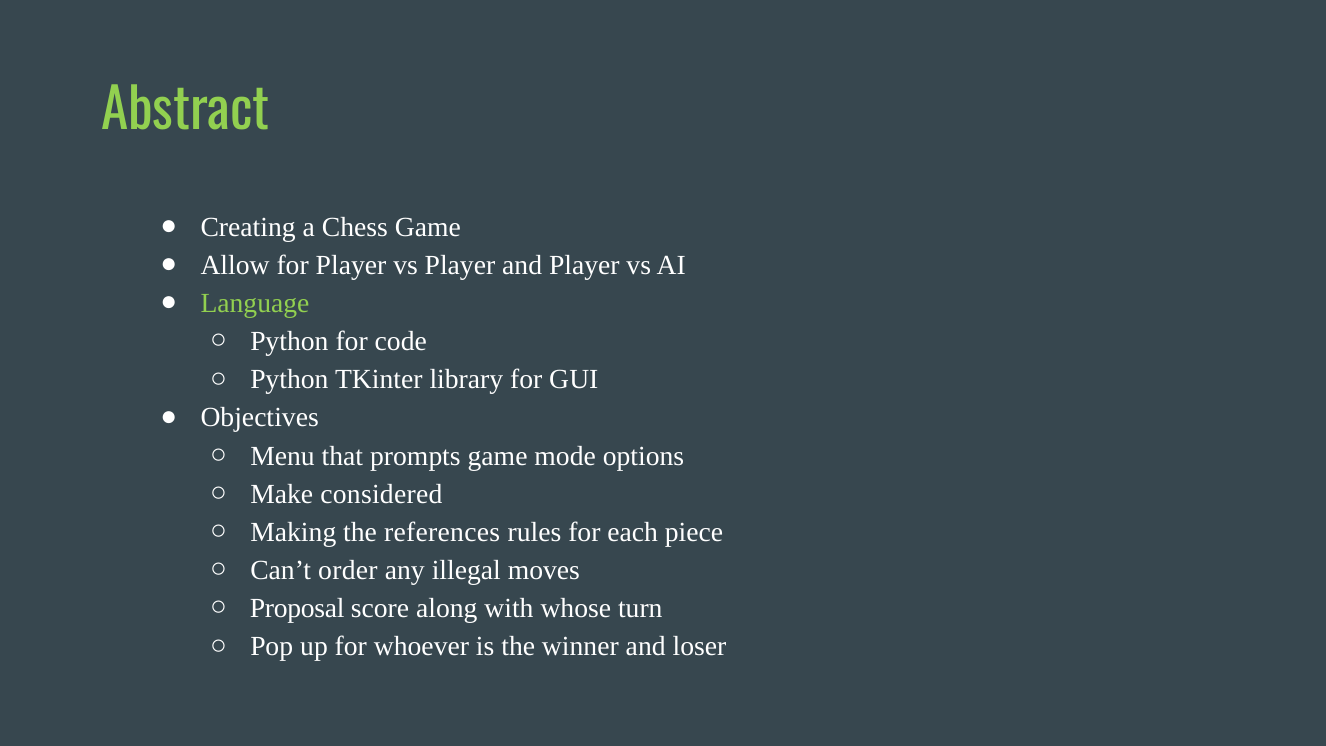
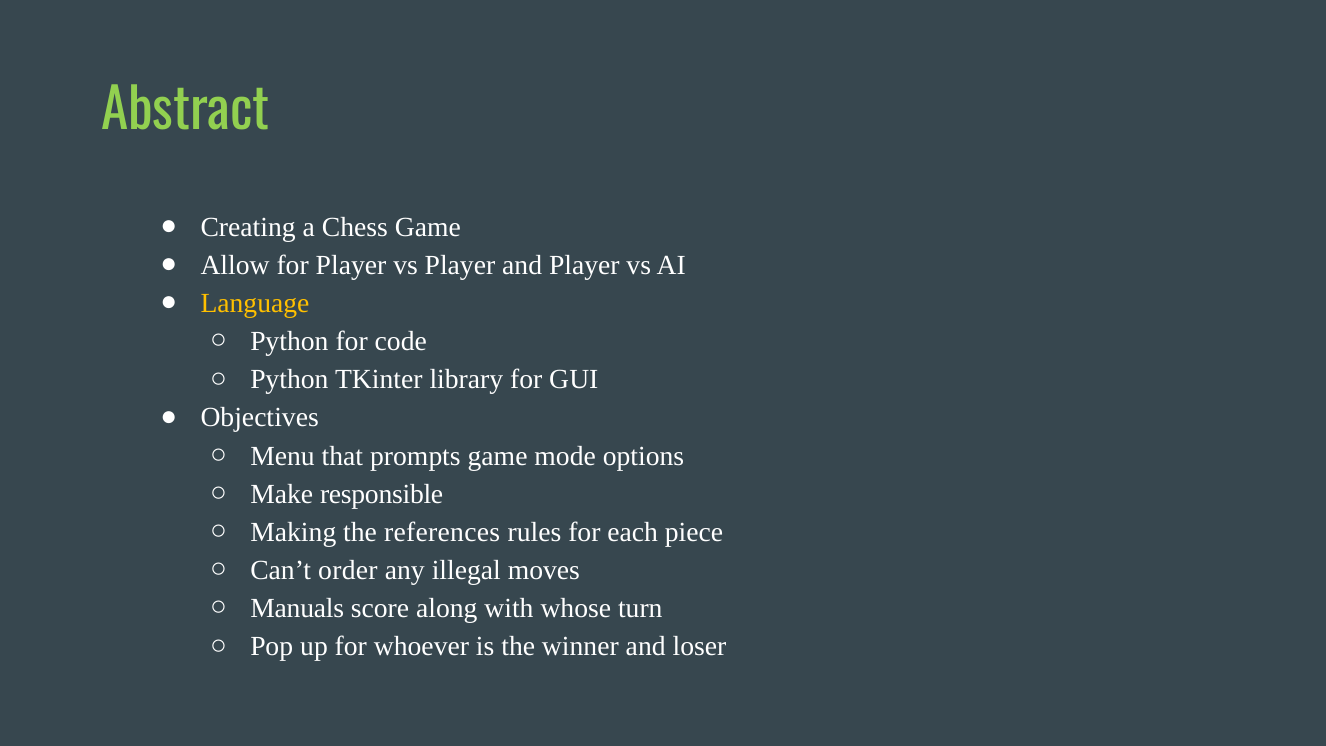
Language colour: light green -> yellow (255, 303)
considered: considered -> responsible (382, 494)
Proposal: Proposal -> Manuals (297, 608)
